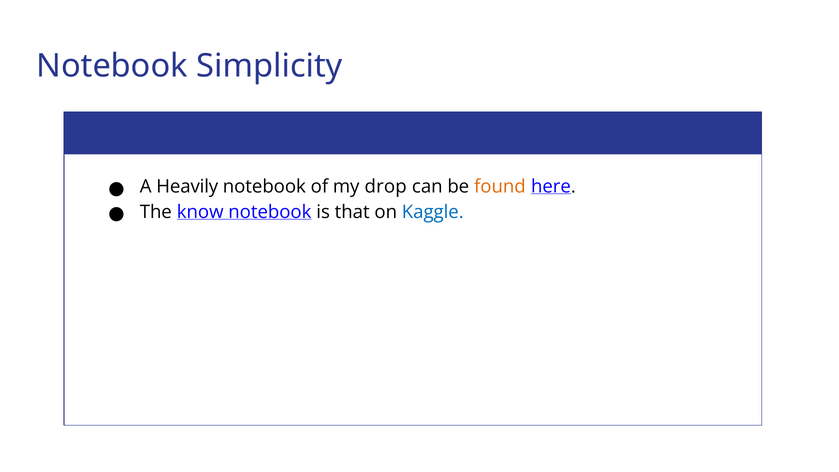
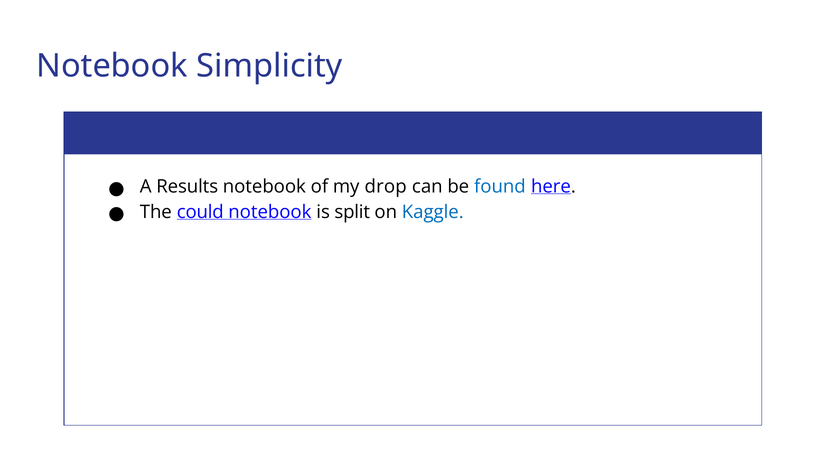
Heavily: Heavily -> Results (187, 187)
found colour: orange -> blue (500, 187)
know: know -> could (200, 212)
that: that -> split (352, 212)
